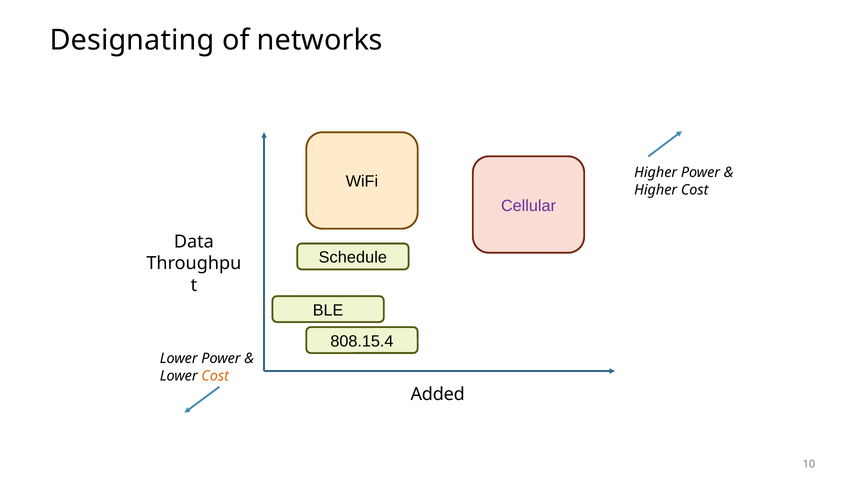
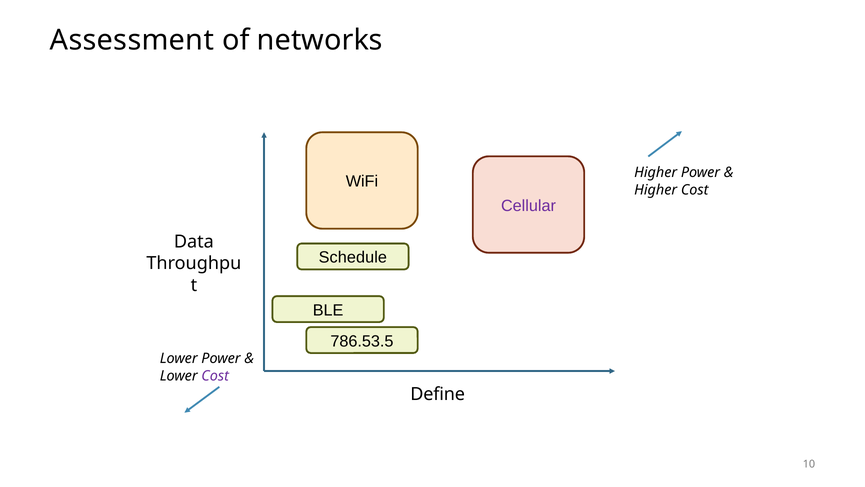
Designating: Designating -> Assessment (132, 40)
808.15.4: 808.15.4 -> 786.53.5 (362, 341)
Cost colour: orange -> purple (215, 376)
Added: Added -> Define (438, 394)
